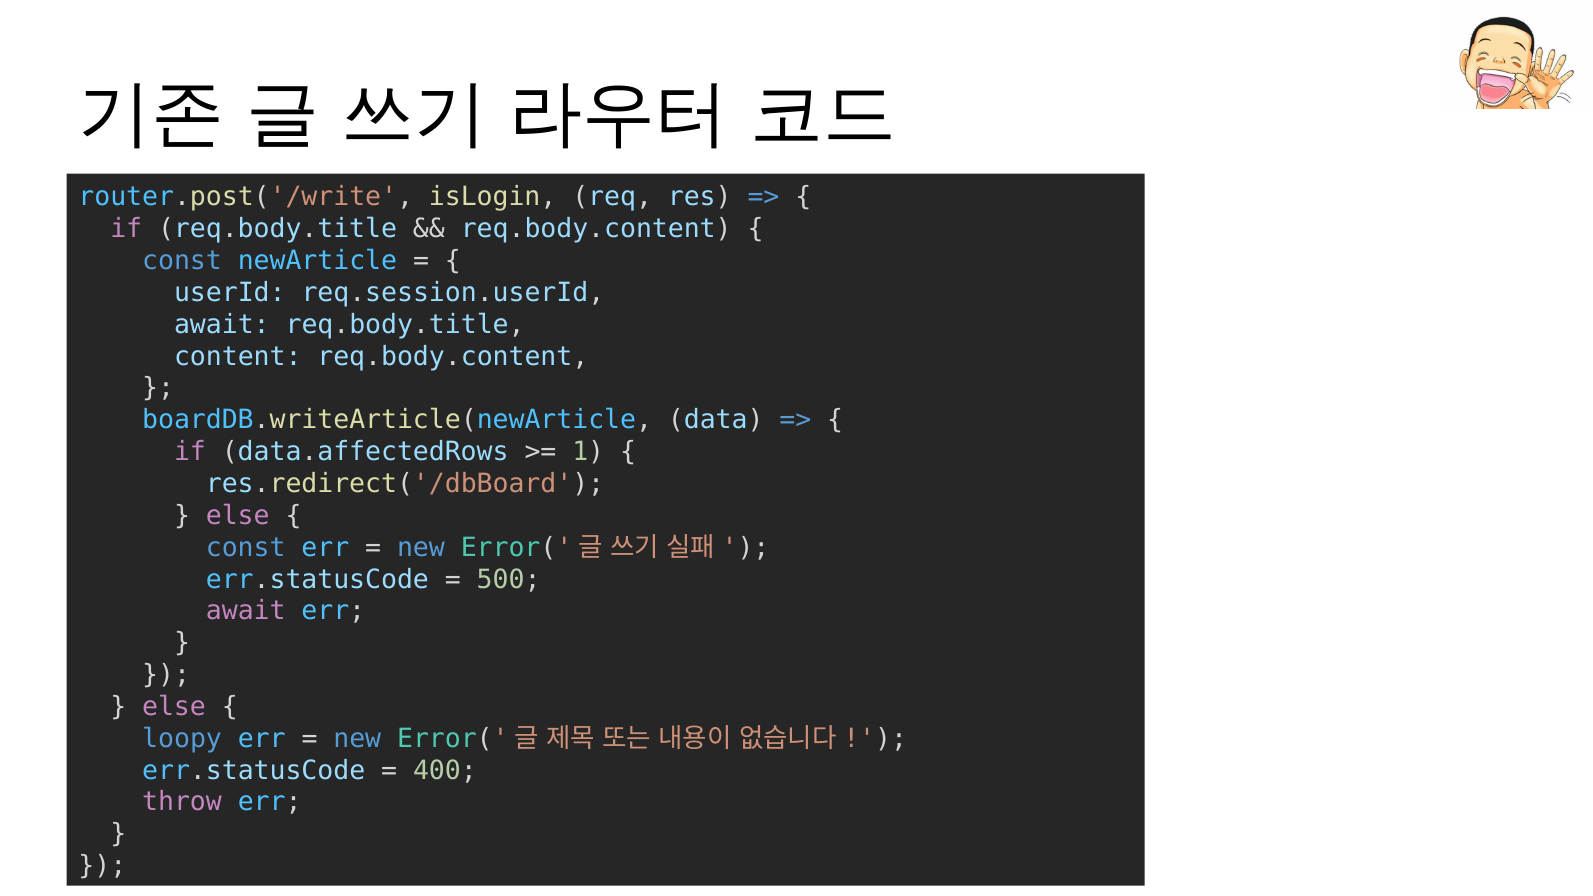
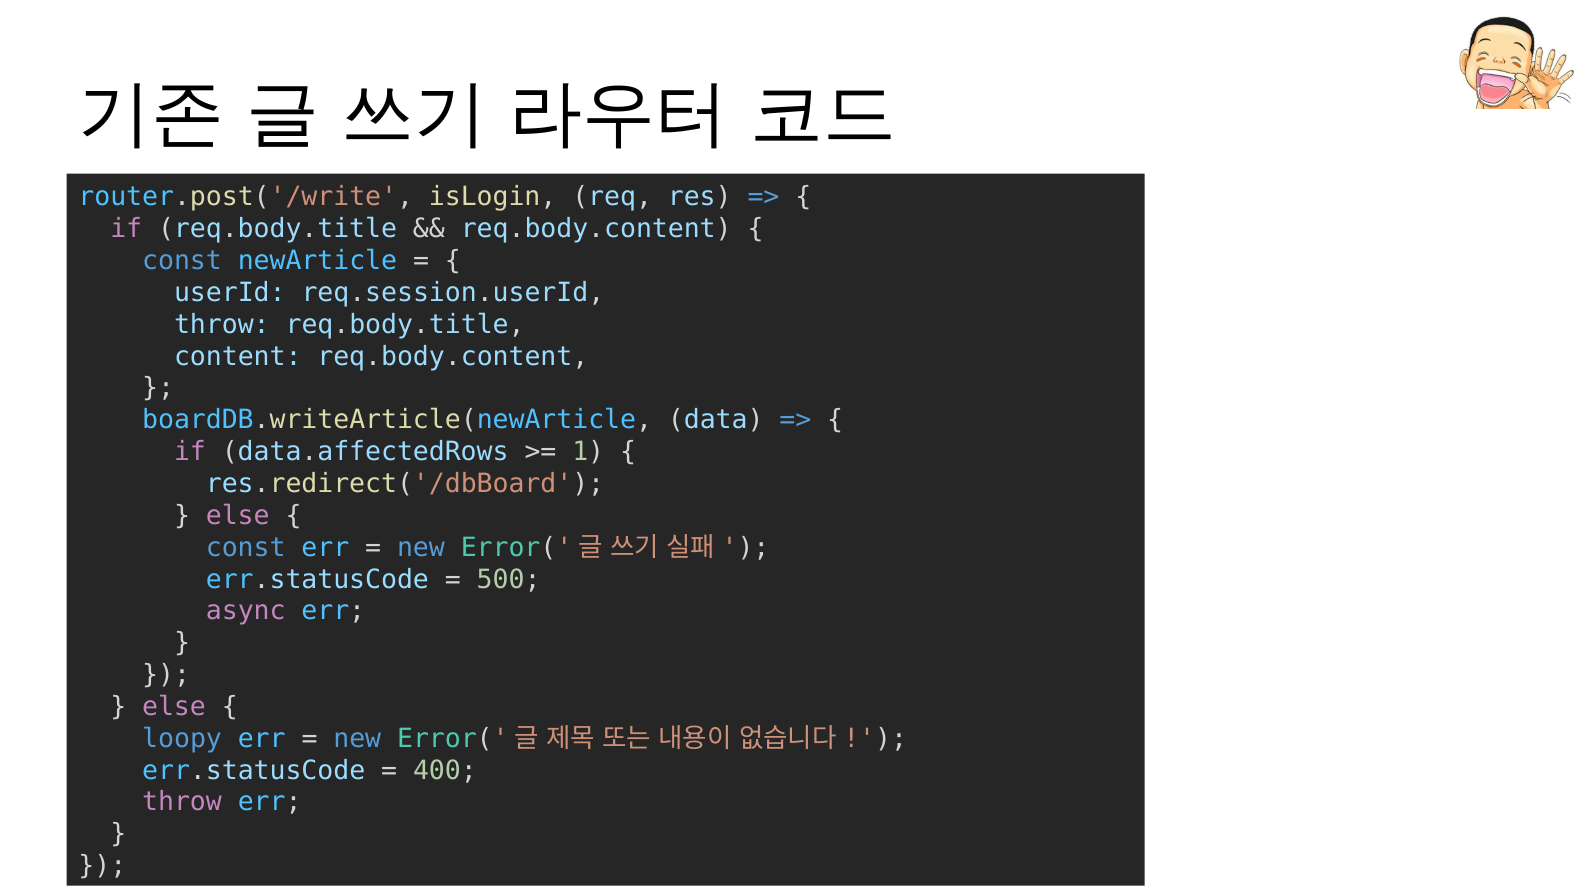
await: await -> throw (222, 325)
await: await -> async (246, 611)
